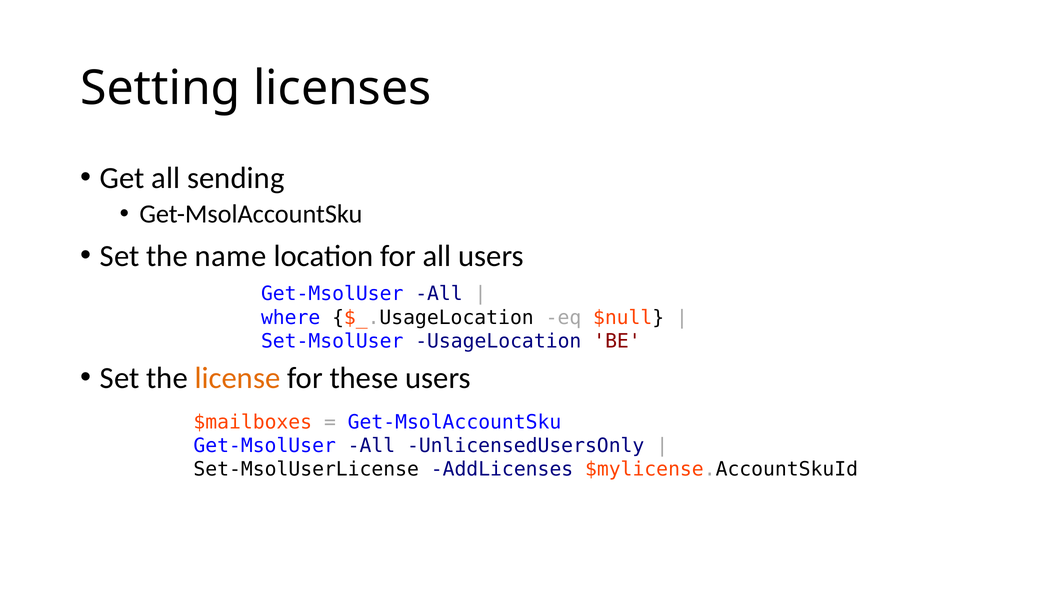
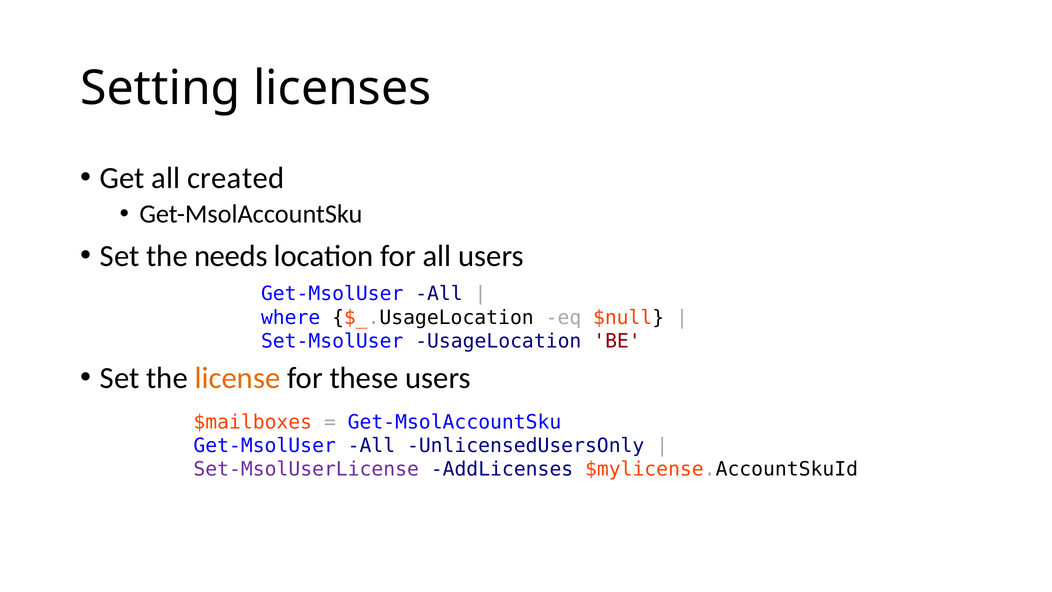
sending: sending -> created (236, 178)
name: name -> needs (231, 256)
Set-MsolUserLicense colour: black -> purple (306, 469)
